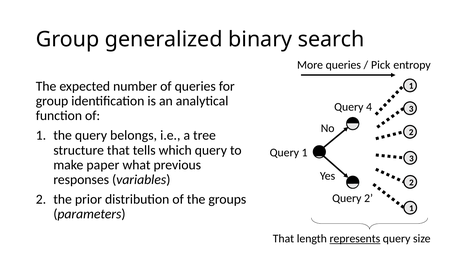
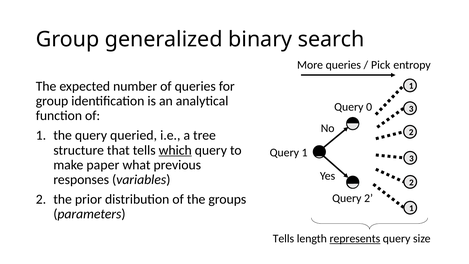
4: 4 -> 0 (369, 107)
belongs: belongs -> queried (134, 135)
which underline: none -> present (175, 150)
That: That -> Tells (283, 238)
